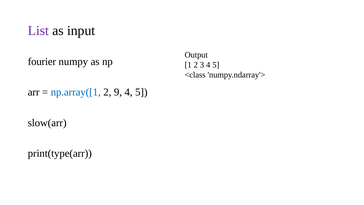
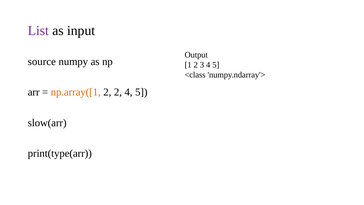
fourier: fourier -> source (42, 62)
np.array([1 colour: blue -> orange (76, 92)
2 9: 9 -> 2 (118, 92)
